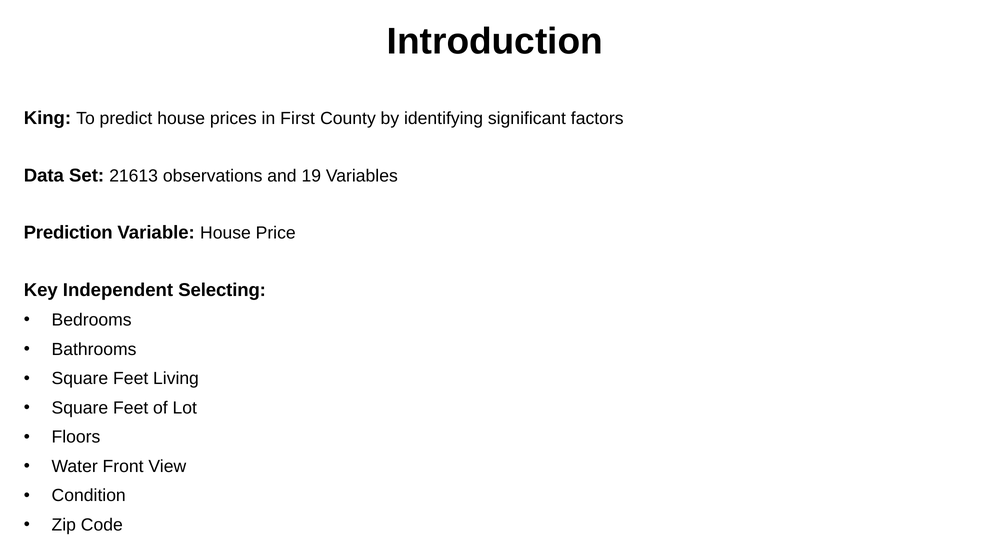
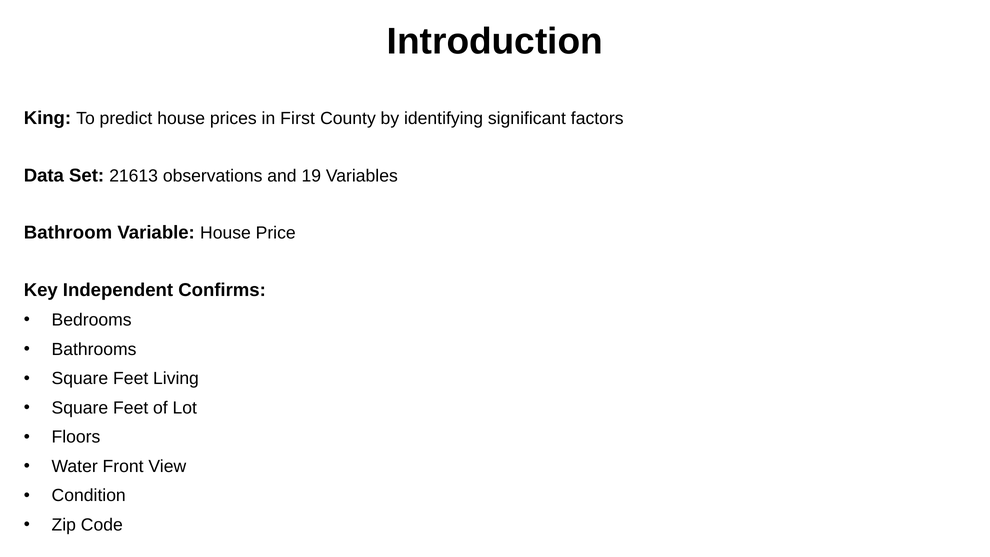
Prediction: Prediction -> Bathroom (68, 233)
Selecting: Selecting -> Confirms (222, 290)
